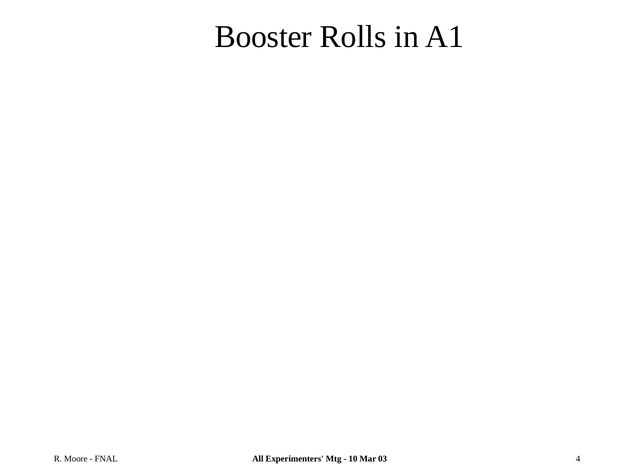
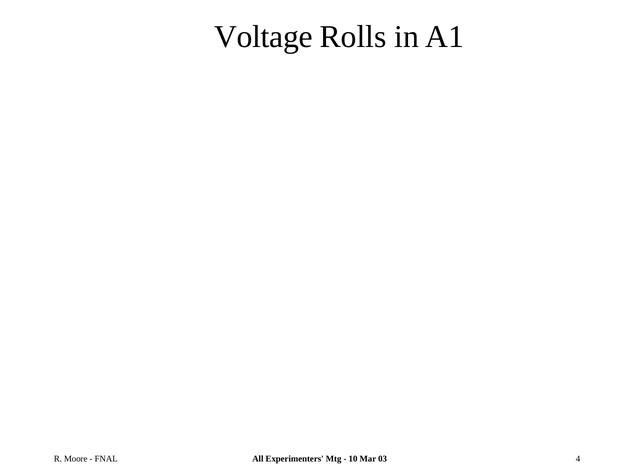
Booster: Booster -> Voltage (263, 37)
